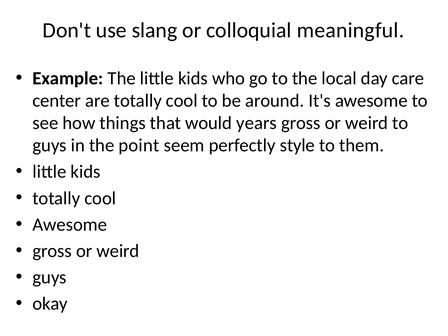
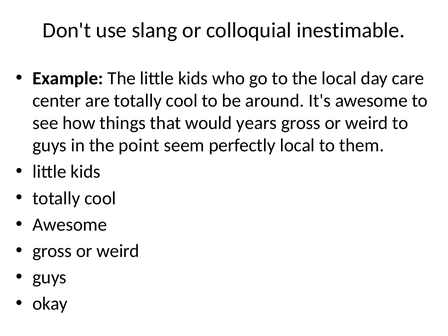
meaningful: meaningful -> inestimable (351, 30)
perfectly style: style -> local (297, 145)
